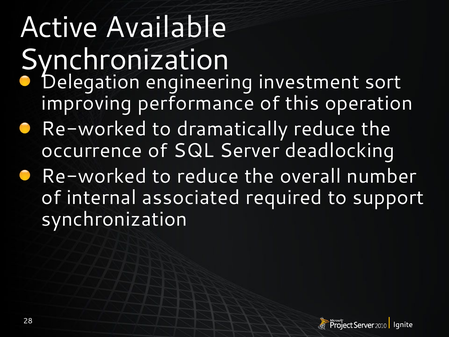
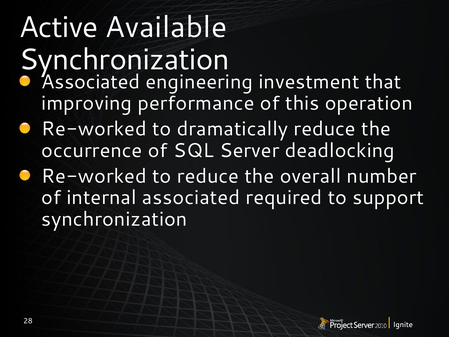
Delegation: Delegation -> Associated (91, 82)
sort: sort -> that (383, 82)
